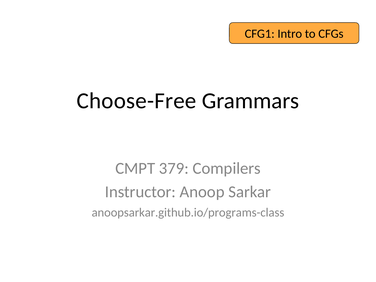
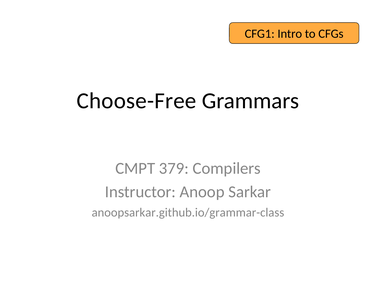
anoopsarkar.github.io/programs-class: anoopsarkar.github.io/programs-class -> anoopsarkar.github.io/grammar-class (188, 212)
